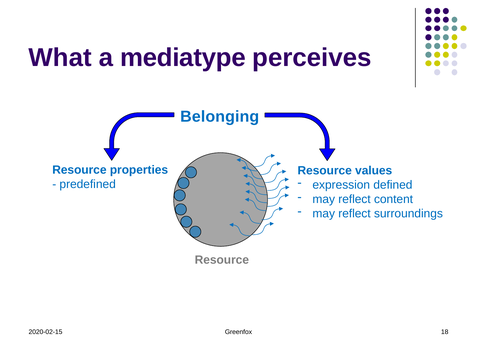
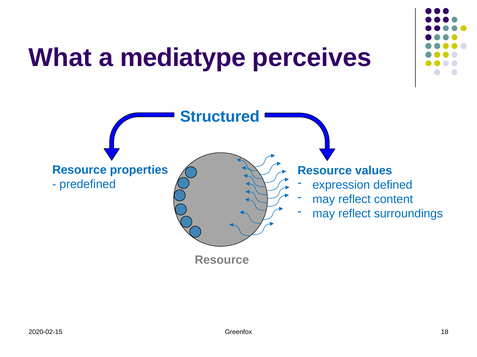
Belonging: Belonging -> Structured (220, 117)
